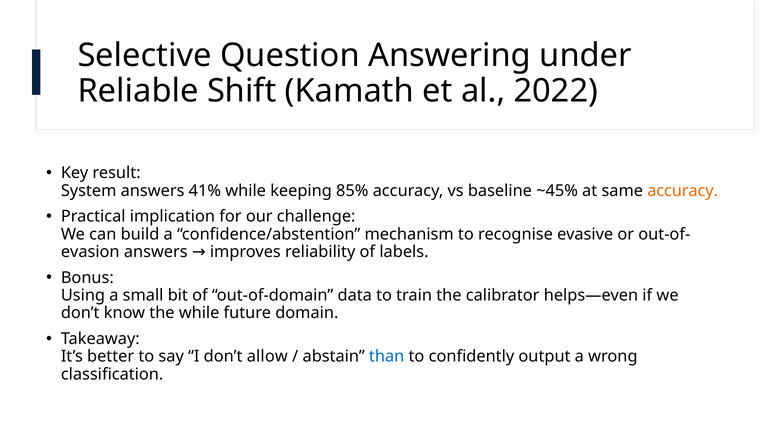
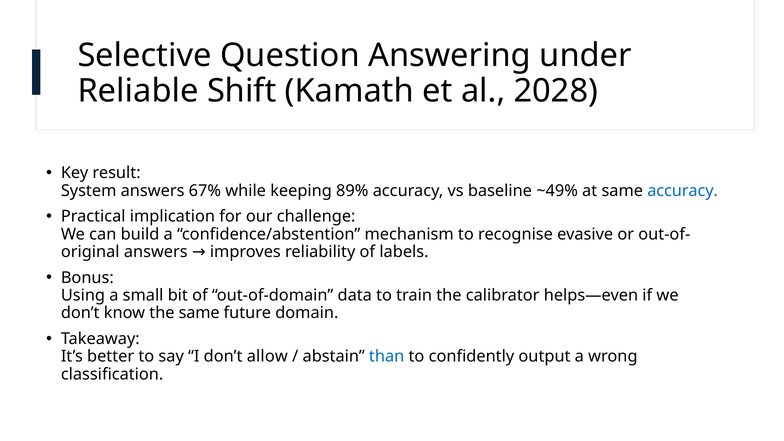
2022: 2022 -> 2028 (556, 91)
41%: 41% -> 67% (205, 191)
85%: 85% -> 89% (352, 191)
~45%: ~45% -> ~49% (557, 191)
accuracy colour: orange -> blue (683, 191)
evasion: evasion -> original (90, 252)
the while: while -> same (199, 313)
